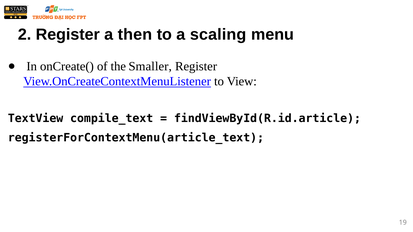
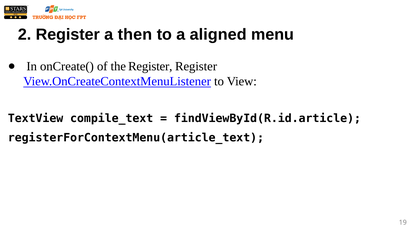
scaling: scaling -> aligned (218, 34)
the Smaller: Smaller -> Register (150, 66)
